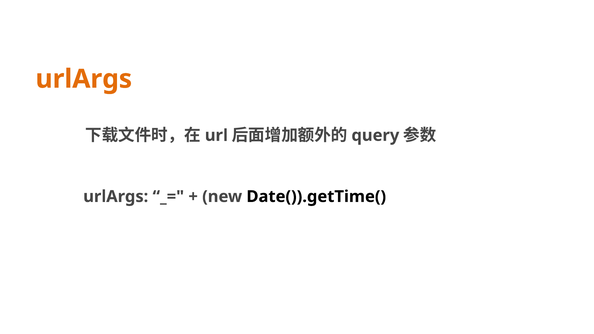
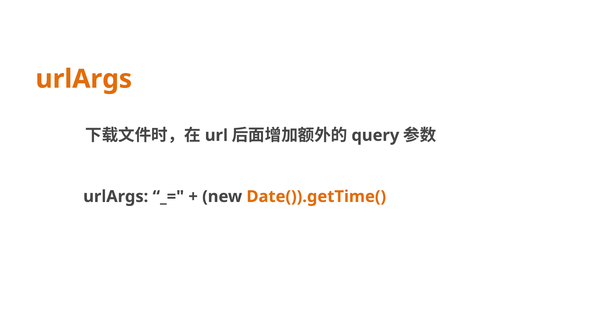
Date()).getTime( colour: black -> orange (316, 197)
